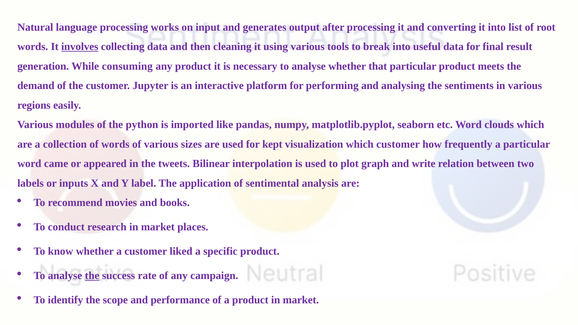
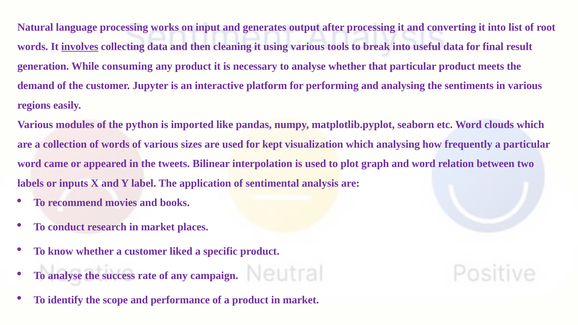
which customer: customer -> analysing (398, 144)
and write: write -> word (424, 164)
the underline: present -> none (92, 276)
